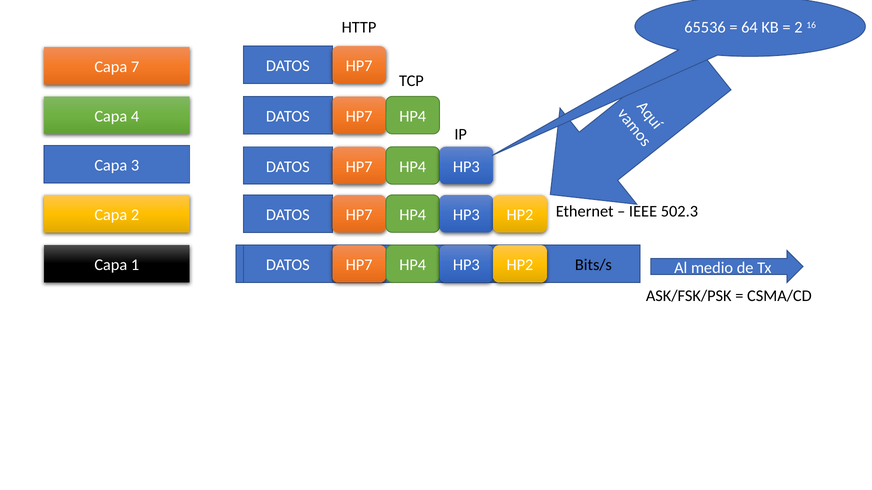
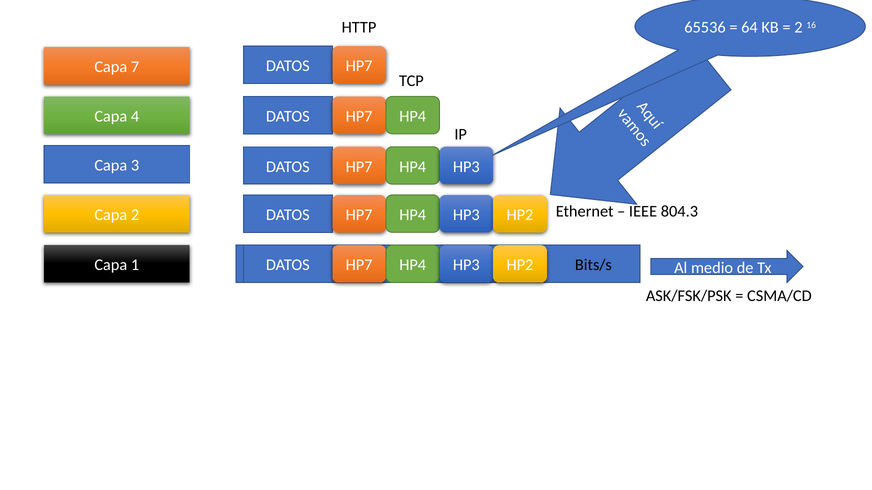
502.3: 502.3 -> 804.3 (679, 211)
